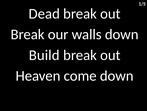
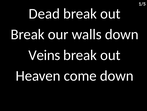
Build: Build -> Veins (44, 55)
